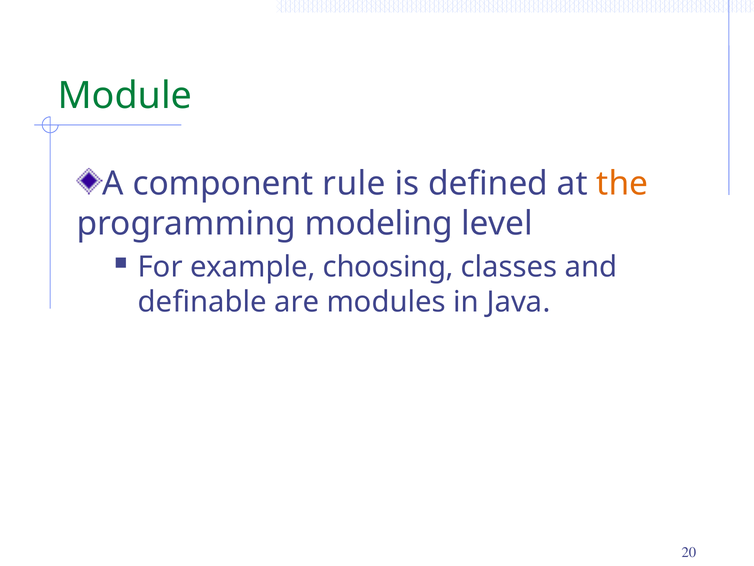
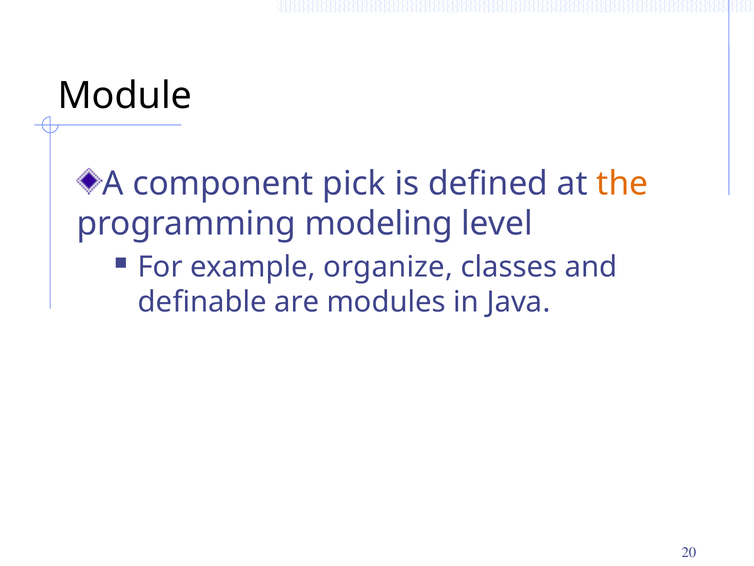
Module colour: green -> black (125, 96)
rule: rule -> pick (354, 183)
choosing: choosing -> organize (388, 267)
